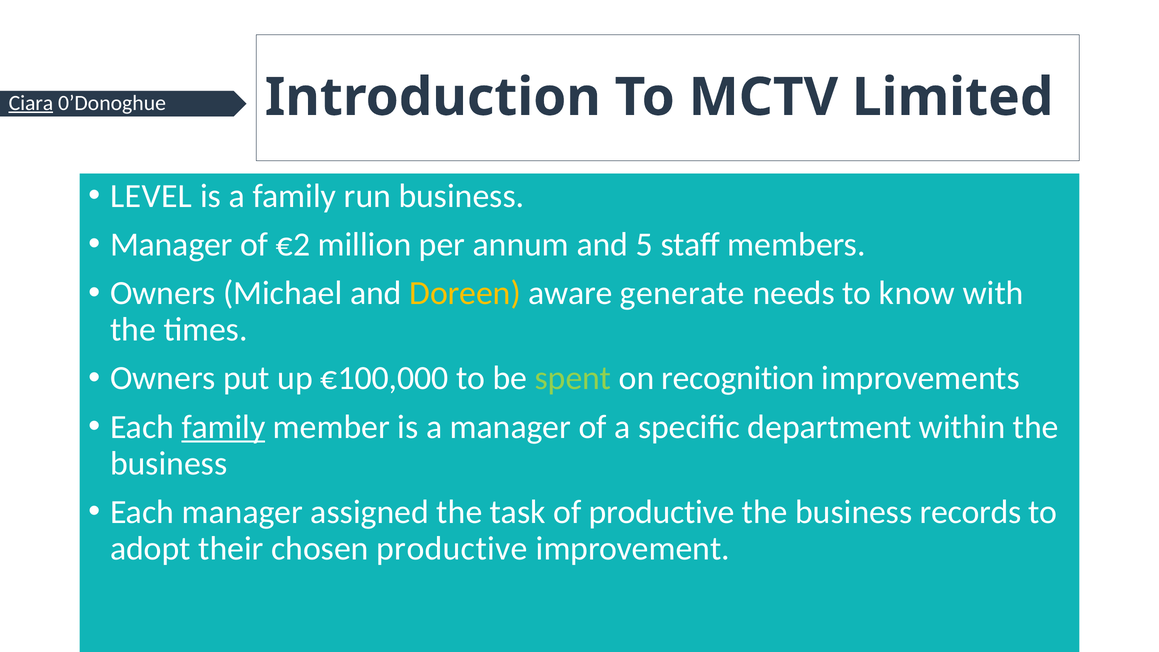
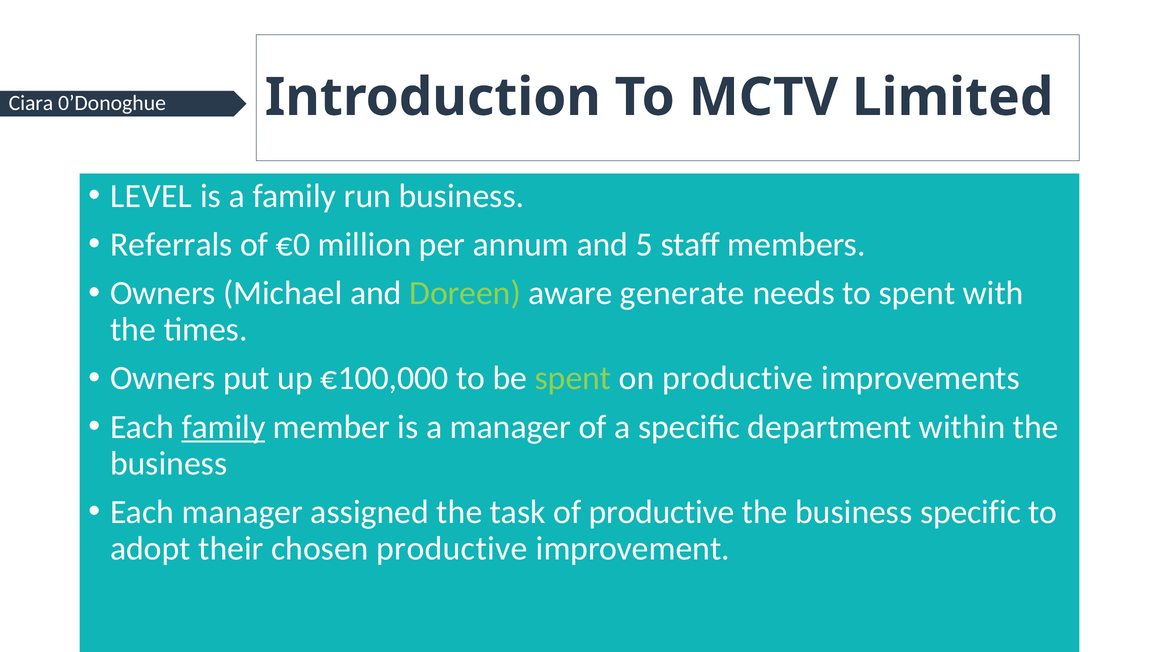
Ciara underline: present -> none (31, 103)
Manager: Manager -> Referrals (171, 245)
€2: €2 -> €0 (293, 245)
Doreen colour: yellow -> light green (465, 293)
to know: know -> spent (917, 293)
on recognition: recognition -> productive (738, 378)
business records: records -> specific (970, 512)
